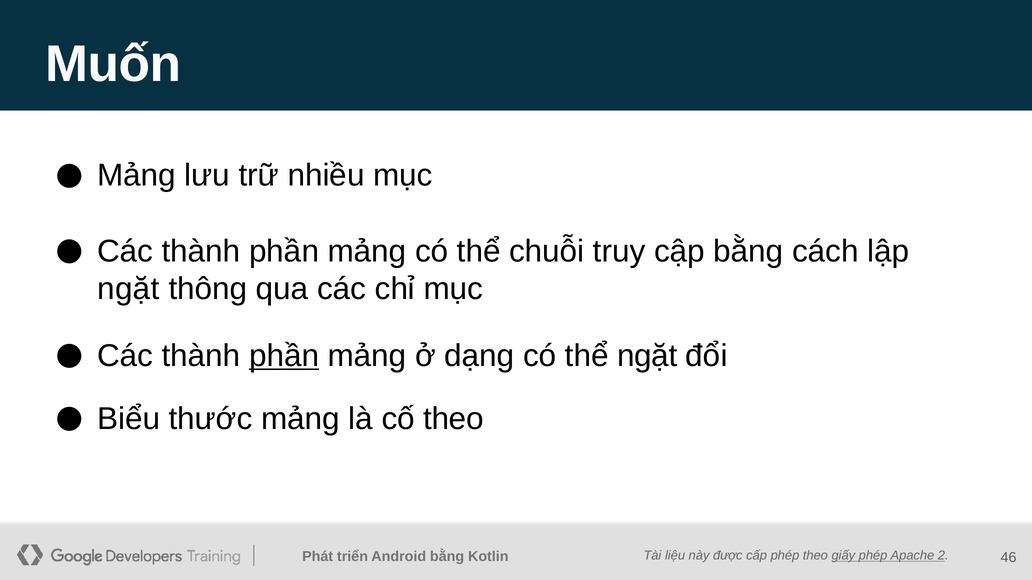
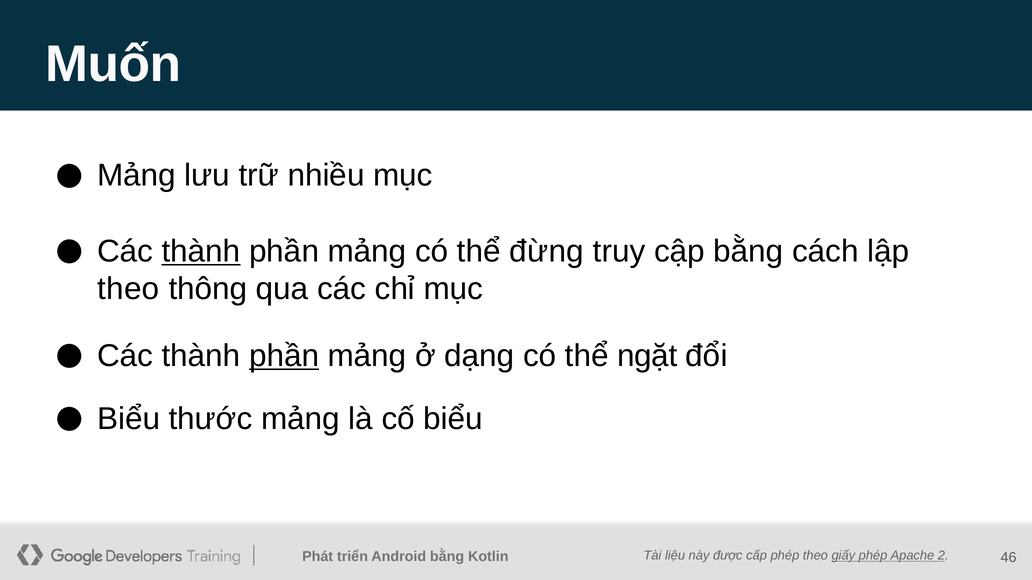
thành underline: none -> present (201, 251)
chuỗi: chuỗi -> đừng (547, 251)
ngặt: ngặt -> theo (128, 289)
cố theo: theo -> biểu (453, 419)
